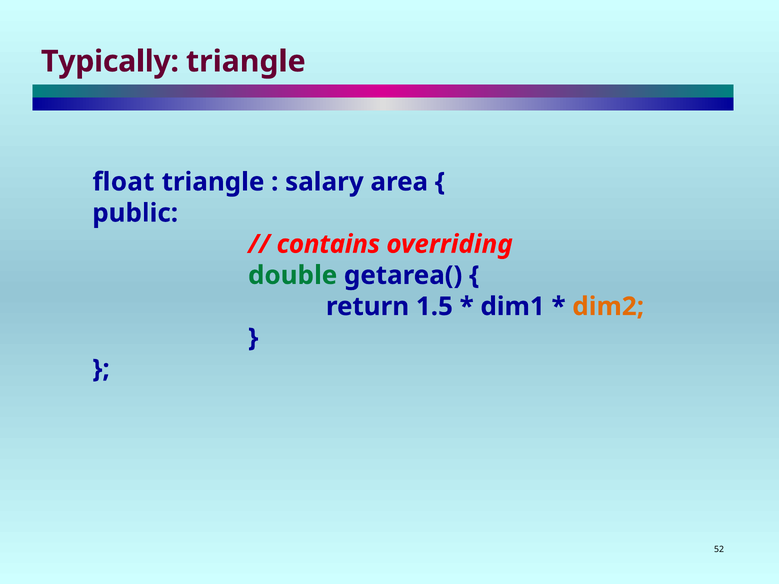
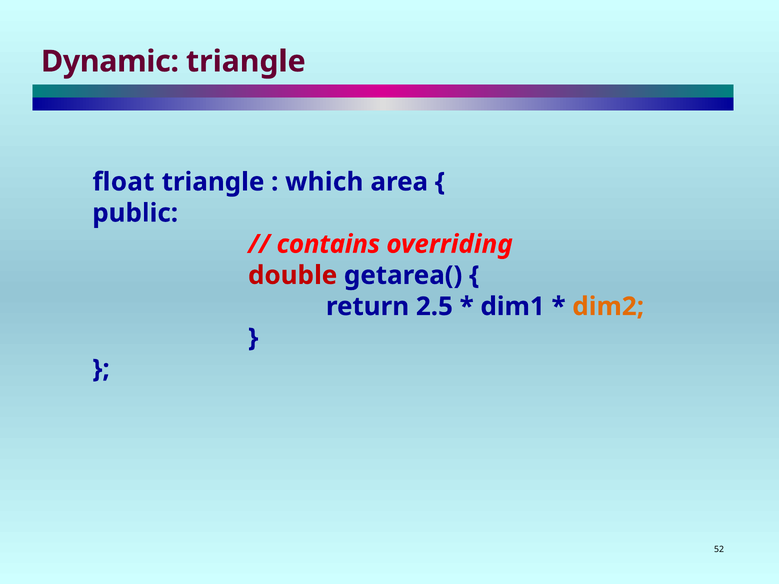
Typically: Typically -> Dynamic (110, 61)
salary: salary -> which (324, 182)
double colour: green -> red (293, 275)
1.5: 1.5 -> 2.5 (434, 307)
